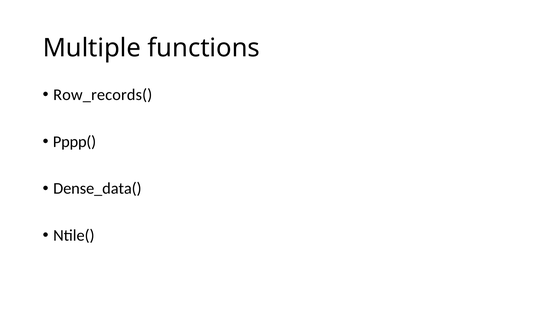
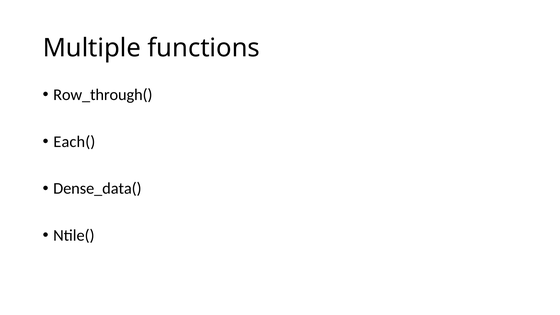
Row_records(: Row_records( -> Row_through( (103, 95)
Pppp(: Pppp( -> Each( (74, 142)
